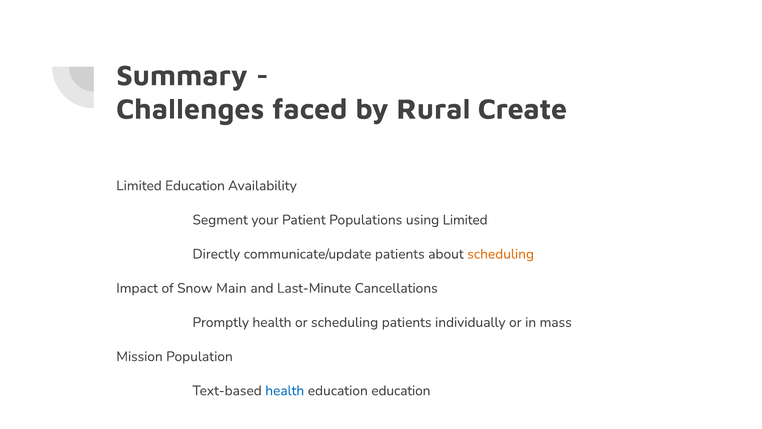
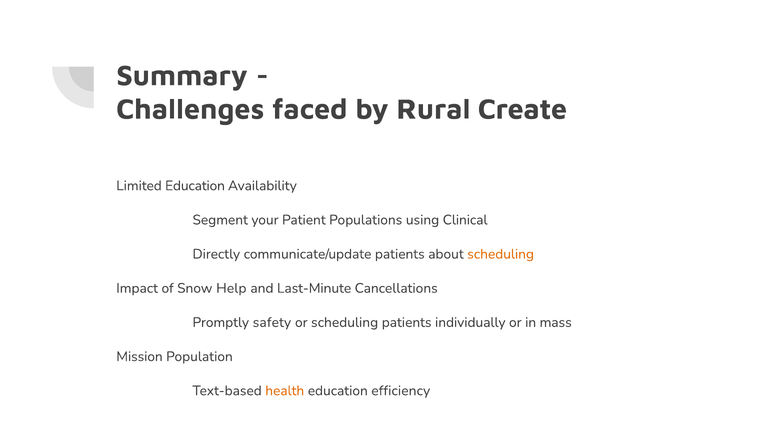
using Limited: Limited -> Clinical (465, 220)
Main: Main -> Help (231, 288)
Promptly health: health -> safety (272, 322)
health colour: blue -> orange (285, 390)
education education: education -> efficiency (401, 390)
